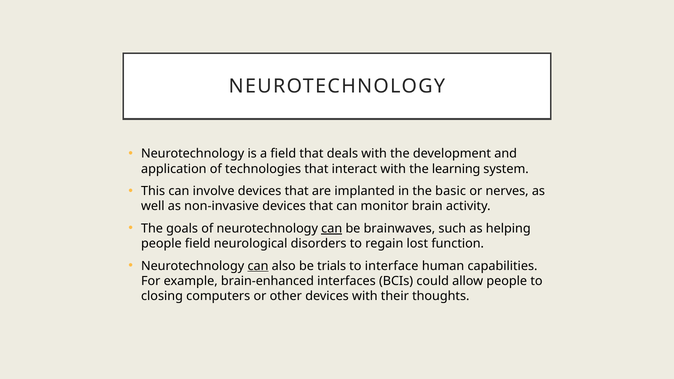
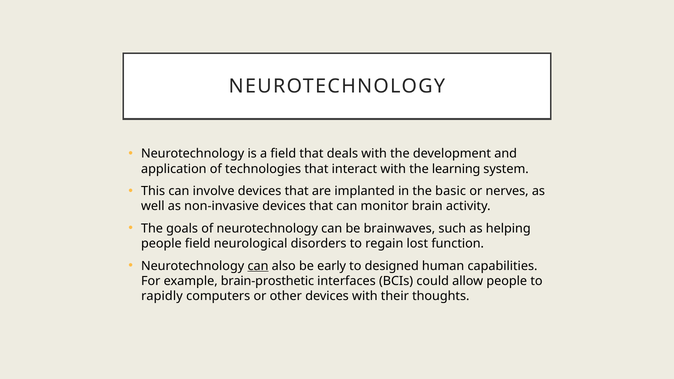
can underline: present -> none (332, 229)
trials: trials -> early (332, 266)
interface: interface -> designed (392, 266)
brain-enhanced: brain-enhanced -> brain-prosthetic (267, 281)
closing: closing -> rapidly (162, 296)
